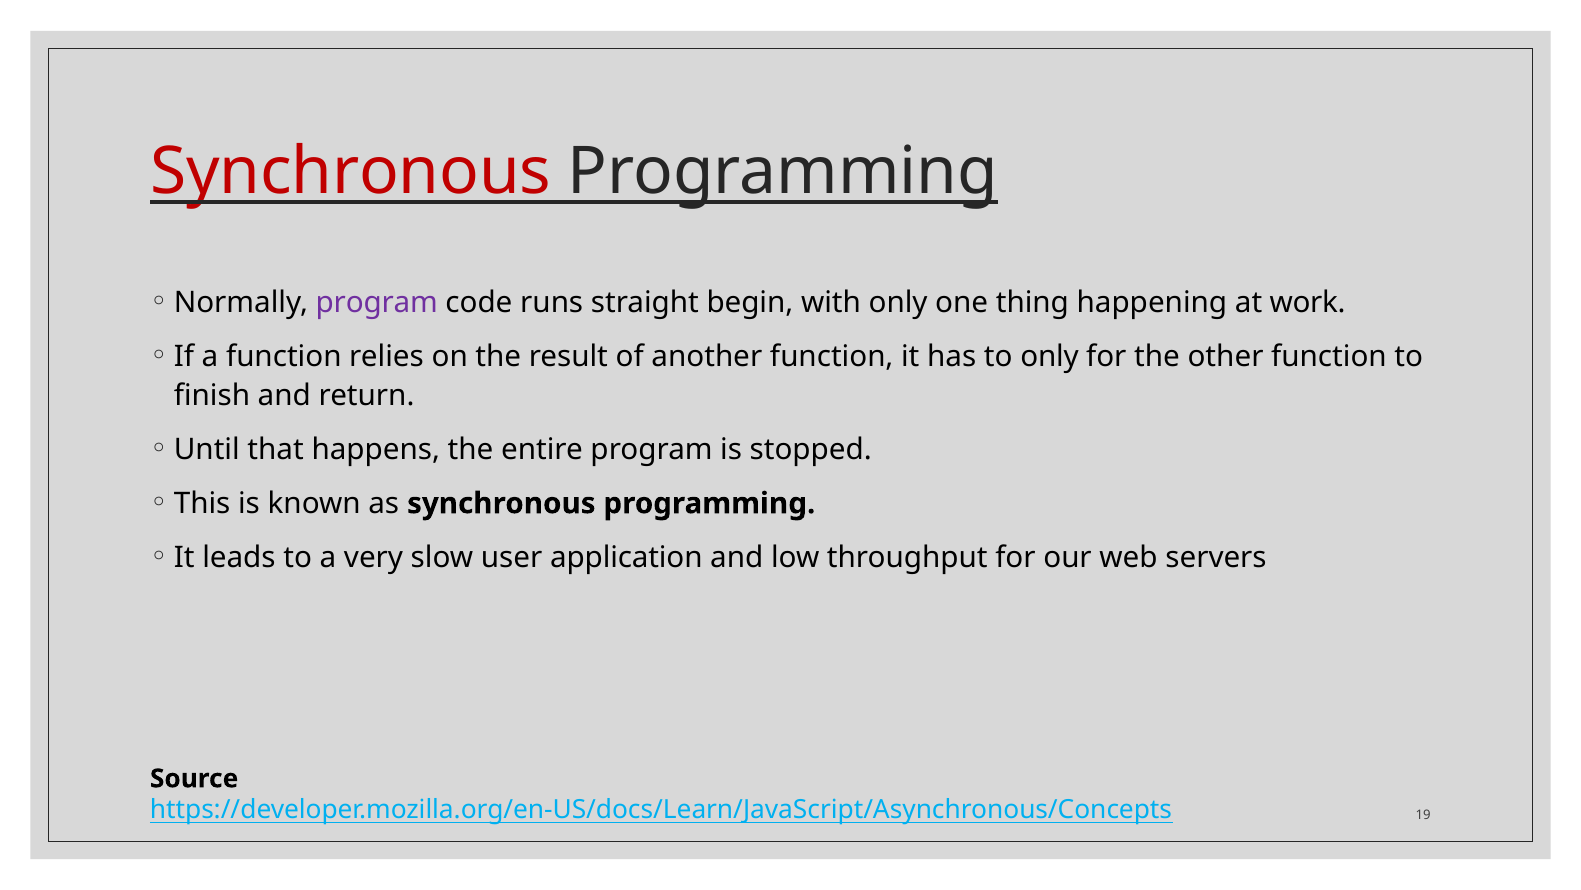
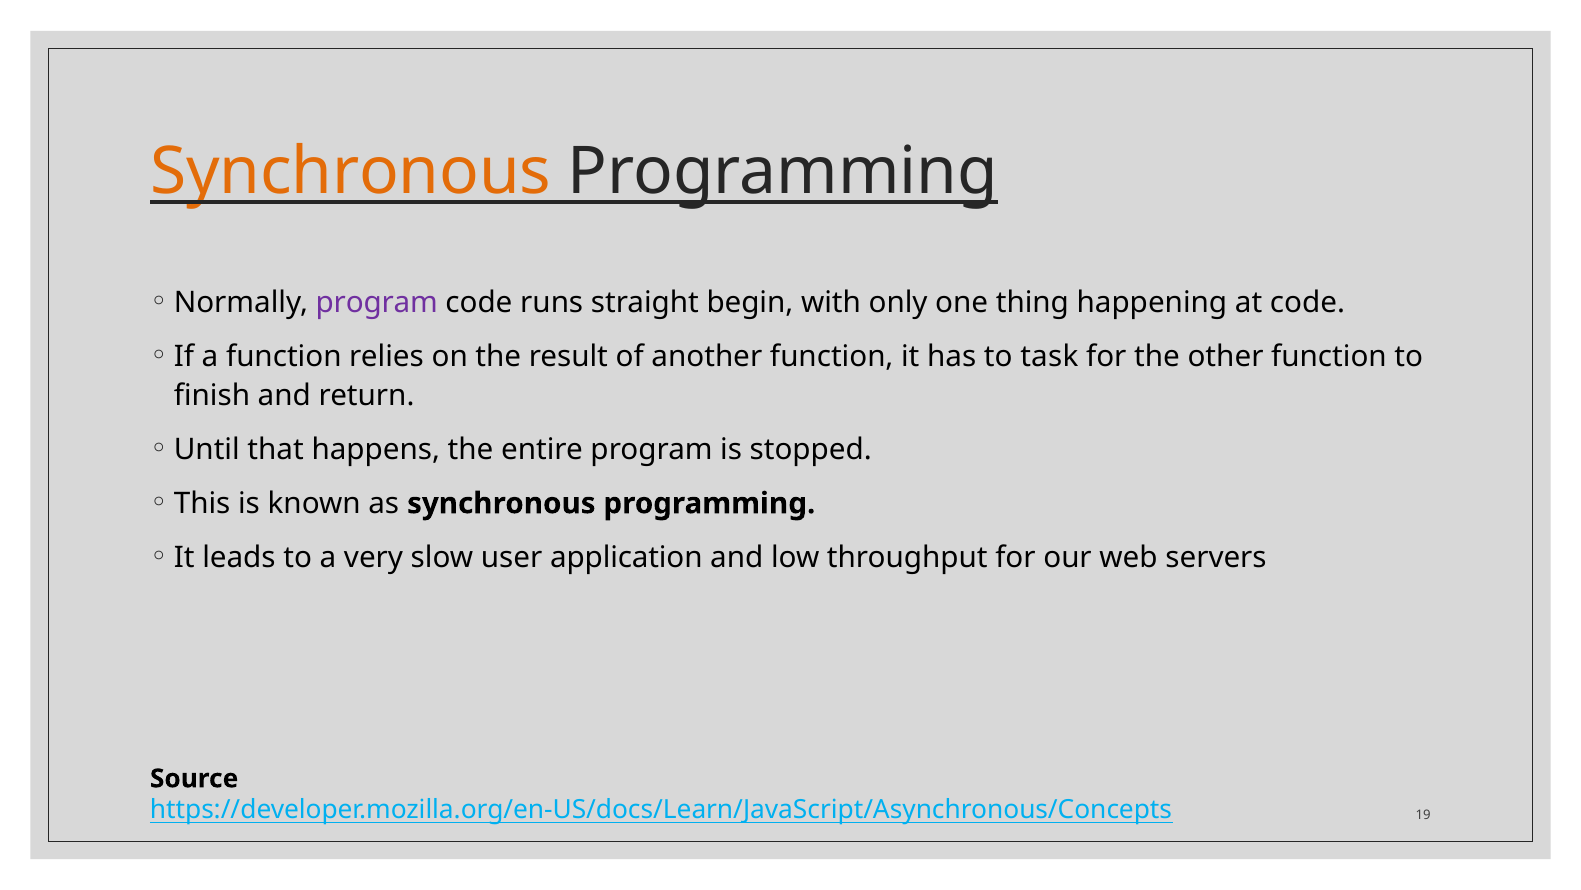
Synchronous colour: red -> orange (351, 172)
at work: work -> code (1307, 302)
to only: only -> task (1049, 356)
